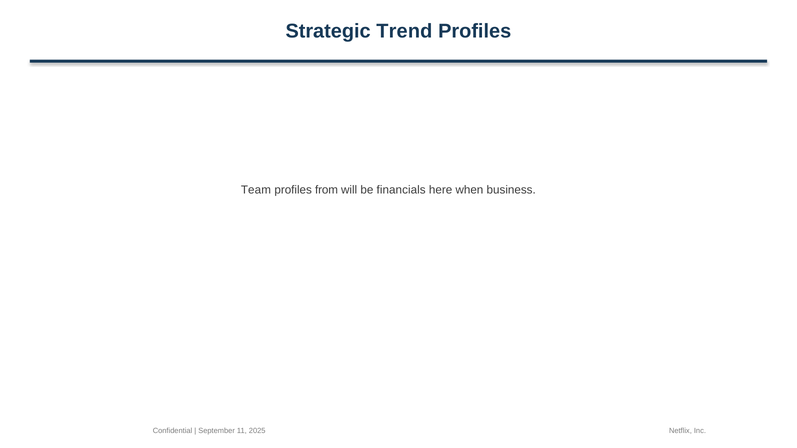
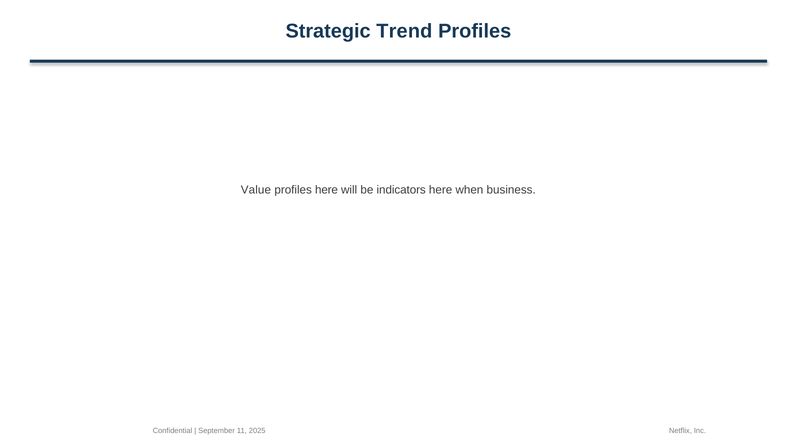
Team: Team -> Value (256, 190)
profiles from: from -> here (327, 190)
financials: financials -> indicators (401, 190)
